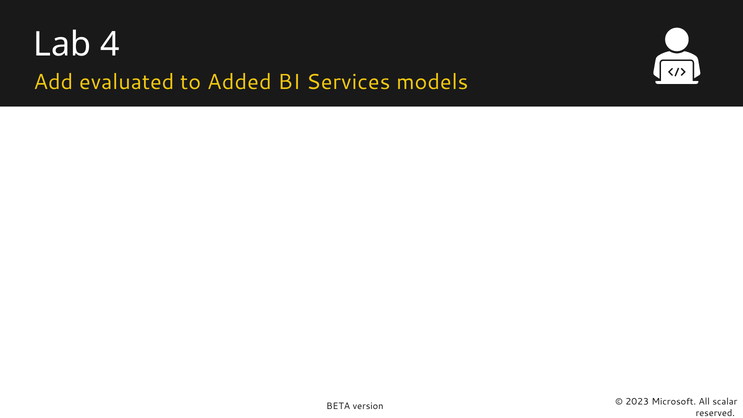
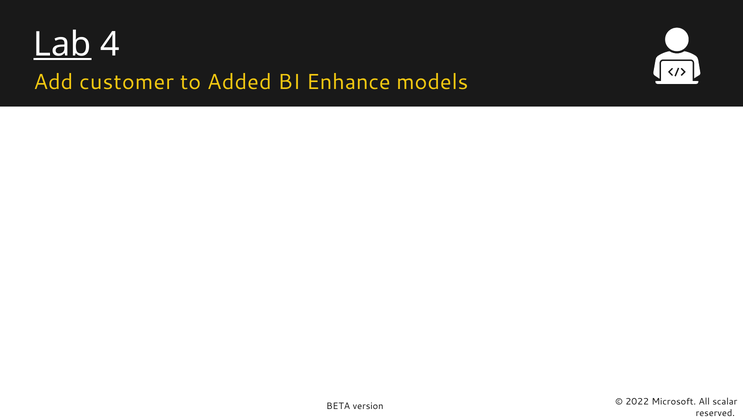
Lab underline: none -> present (62, 44)
evaluated: evaluated -> customer (127, 82)
Services: Services -> Enhance (348, 82)
2023: 2023 -> 2022 (637, 402)
